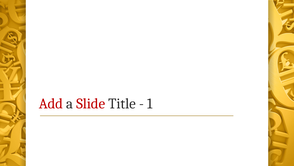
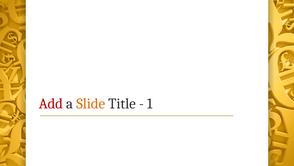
Slide colour: red -> orange (91, 103)
